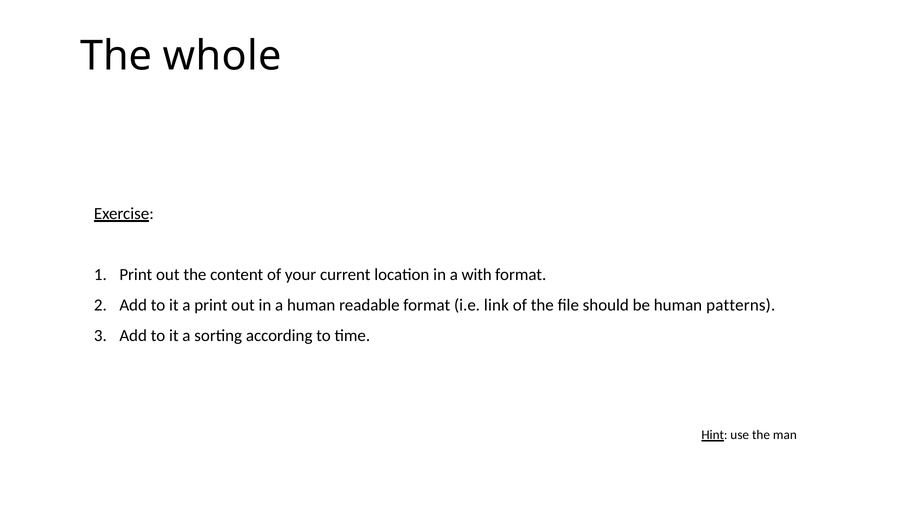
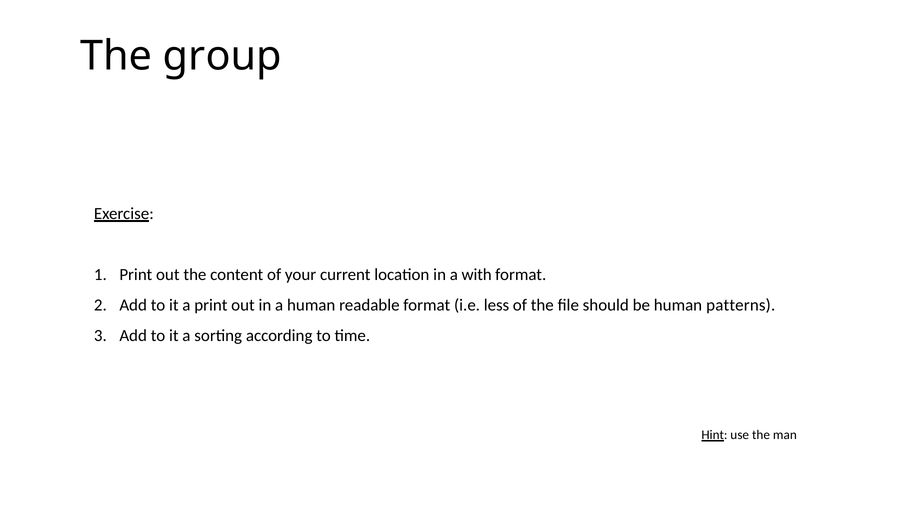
whole: whole -> group (222, 56)
link: link -> less (497, 305)
